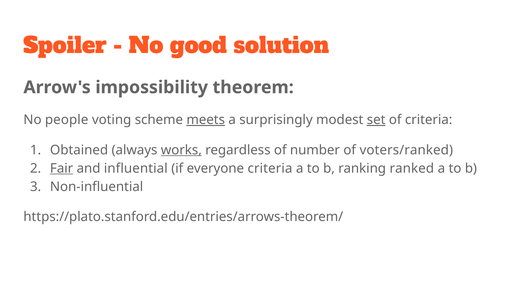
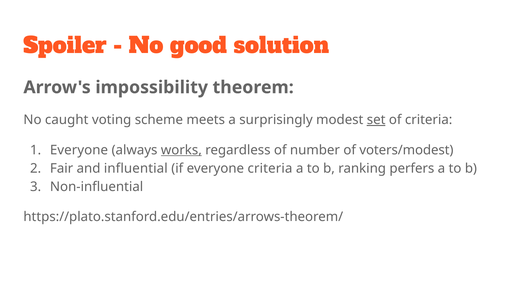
people: people -> caught (67, 120)
meets underline: present -> none (206, 120)
Obtained: Obtained -> Everyone (79, 150)
voters/ranked: voters/ranked -> voters/modest (406, 150)
Fair underline: present -> none (62, 168)
ranked: ranked -> perfers (412, 168)
